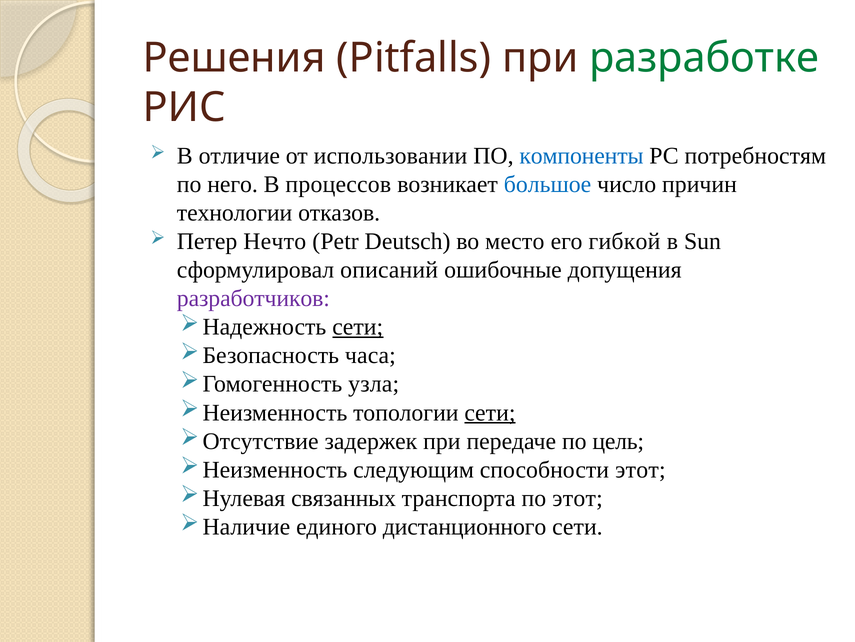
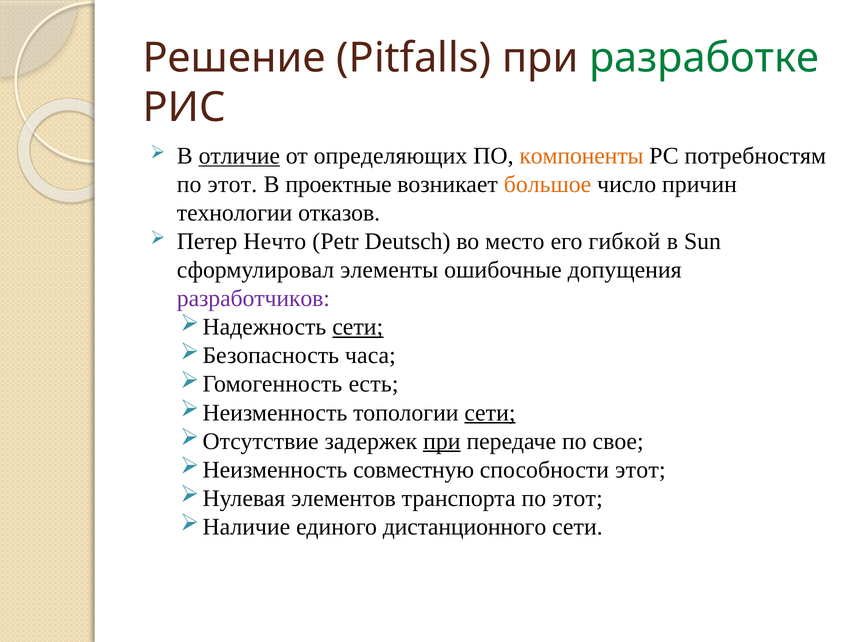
Решения: Решения -> Решение (234, 58)
отличие underline: none -> present (239, 156)
использовании: использовании -> определяющих (391, 156)
компоненты colour: blue -> orange (581, 156)
него: него -> этот (232, 184)
процессов: процессов -> проектные (339, 184)
большое colour: blue -> orange (548, 184)
описаний: описаний -> элементы (389, 270)
узла: узла -> есть (374, 384)
при underline: none -> present (442, 441)
цель: цель -> свое (618, 441)
следующим: следующим -> совместную (414, 469)
связанных: связанных -> элементов (343, 498)
